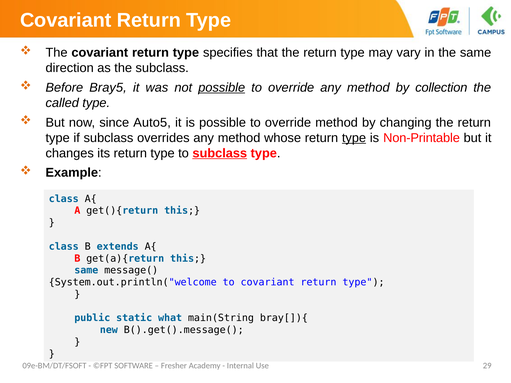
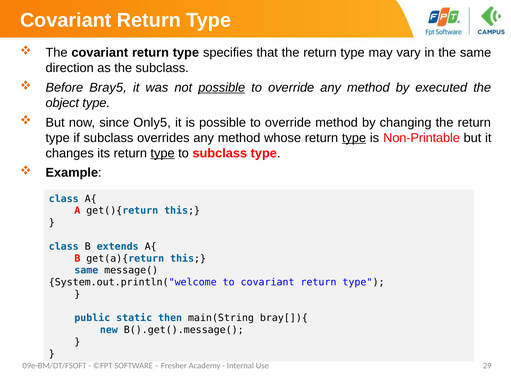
collection: collection -> executed (441, 88)
called: called -> object (62, 103)
Auto5: Auto5 -> Only5 (152, 123)
type underline: none -> present (163, 153)
subclass underline: present -> none (220, 153)
what: what -> then (170, 318)
